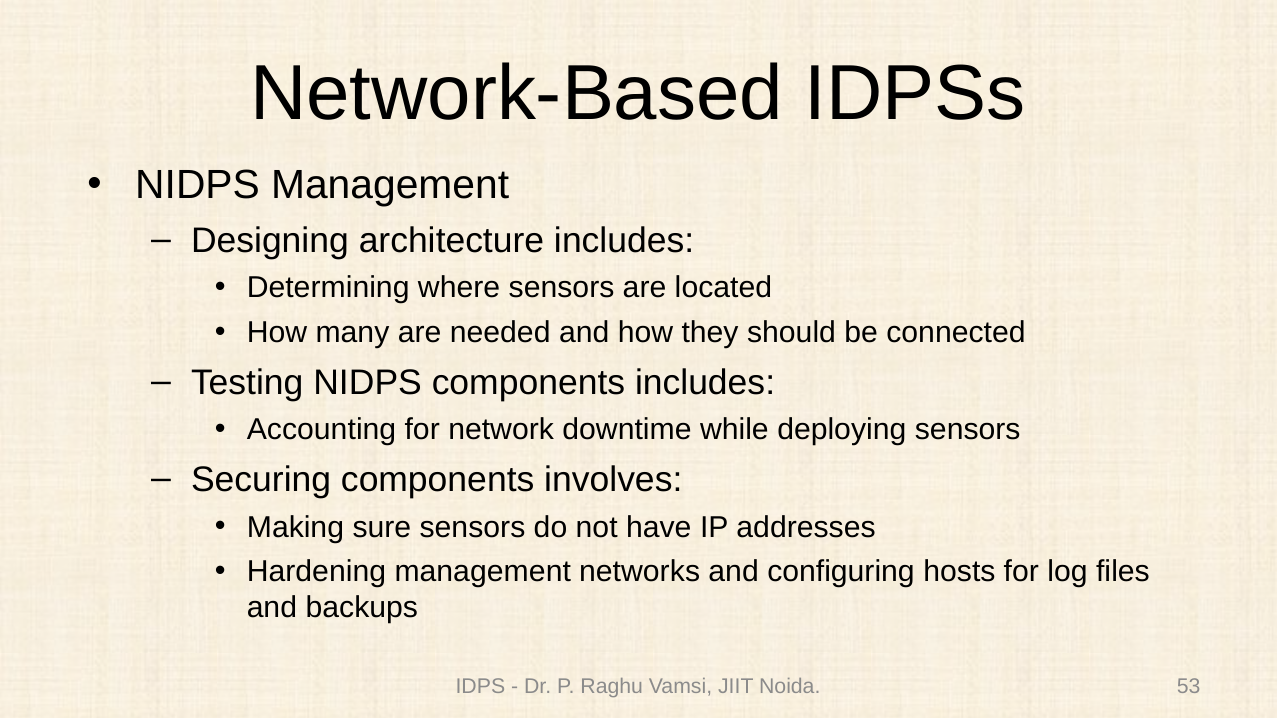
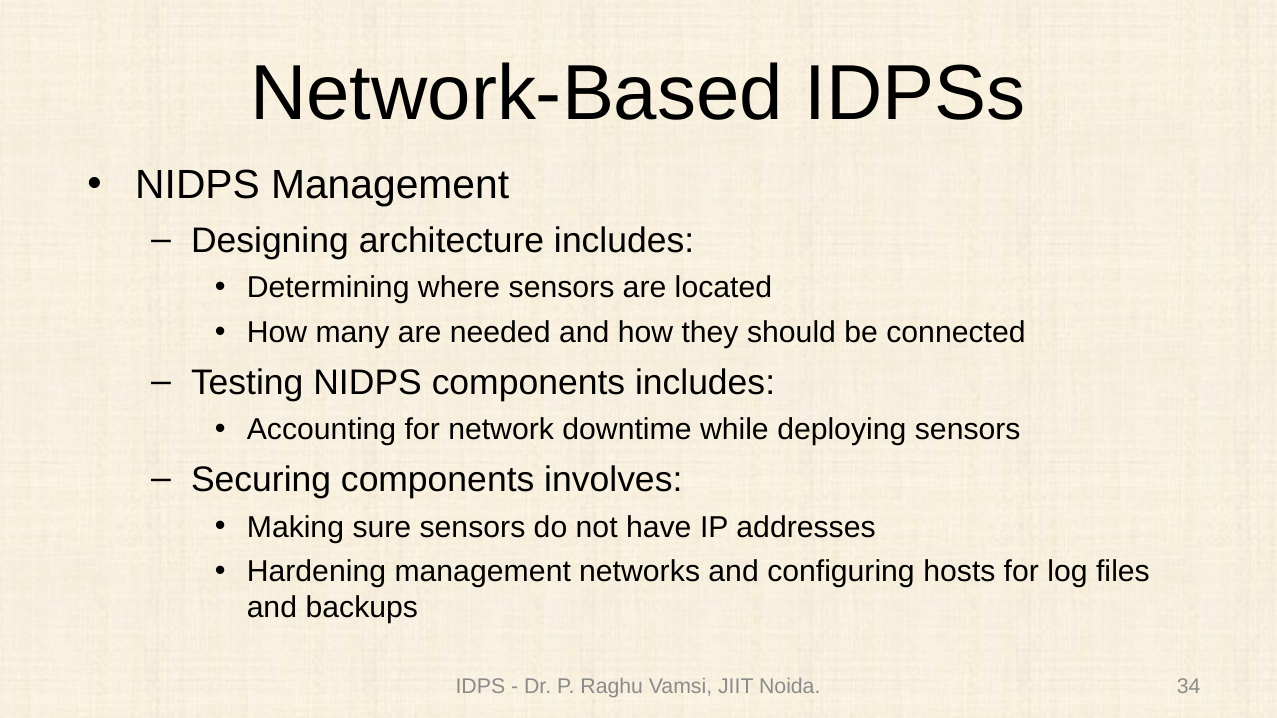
53: 53 -> 34 (1189, 686)
